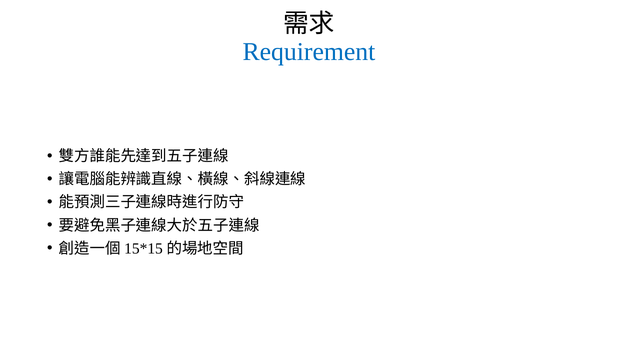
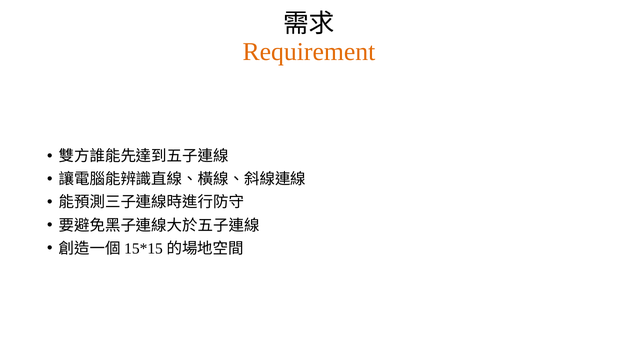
Requirement colour: blue -> orange (309, 52)
